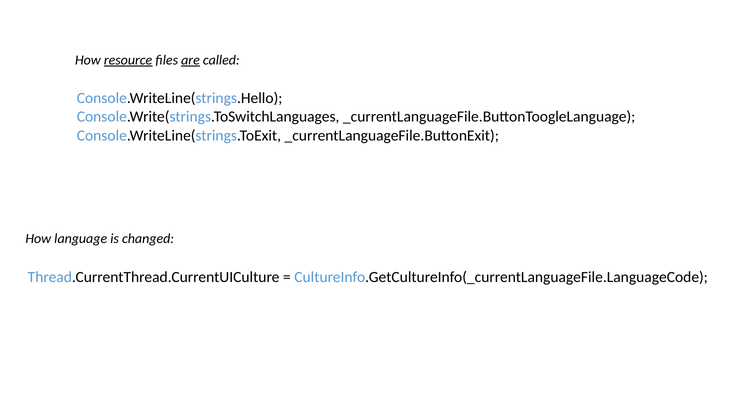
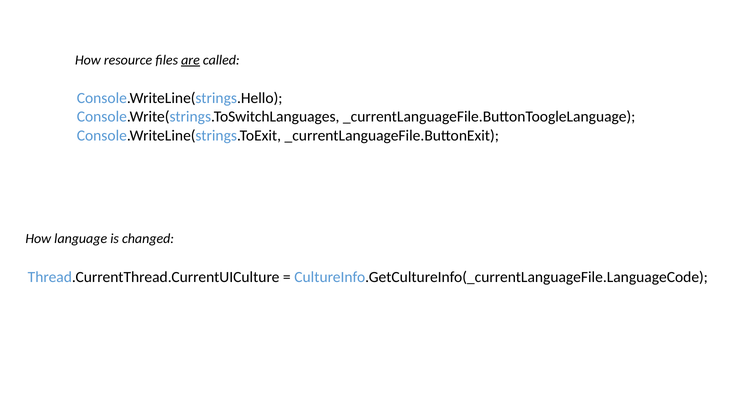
resource underline: present -> none (128, 60)
